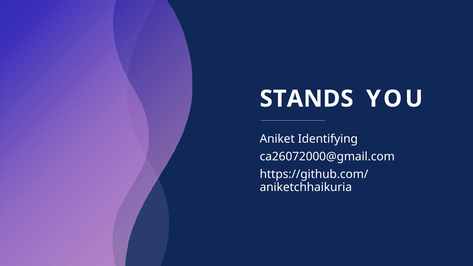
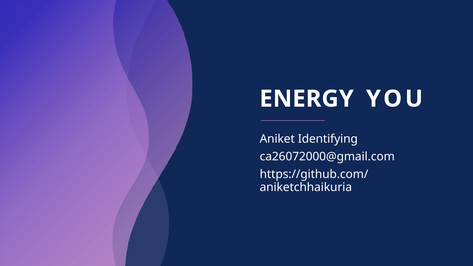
STANDS: STANDS -> ENERGY (307, 99)
